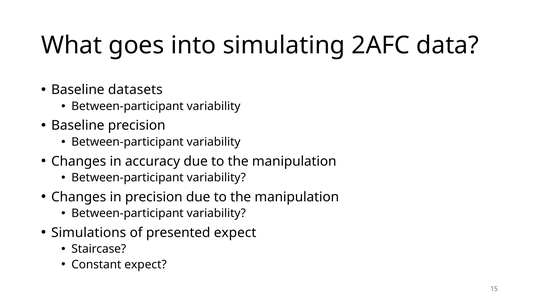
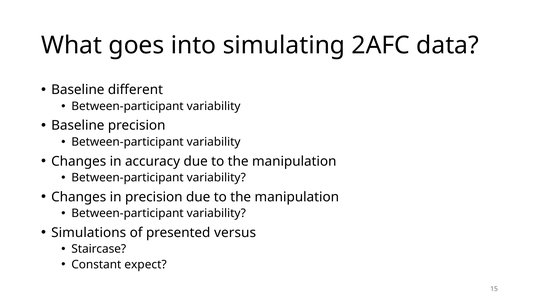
datasets: datasets -> different (135, 90)
presented expect: expect -> versus (235, 233)
